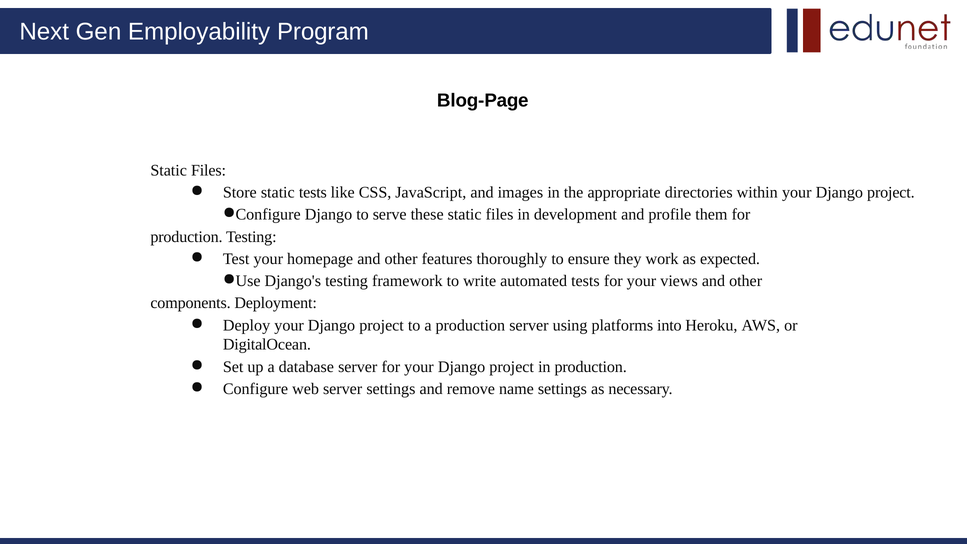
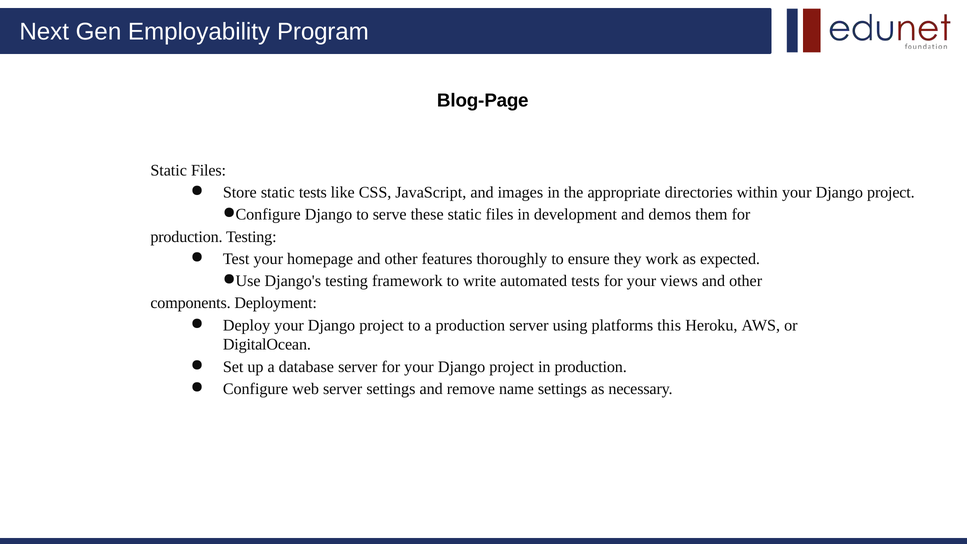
profile: profile -> demos (670, 215)
into: into -> this (669, 325)
